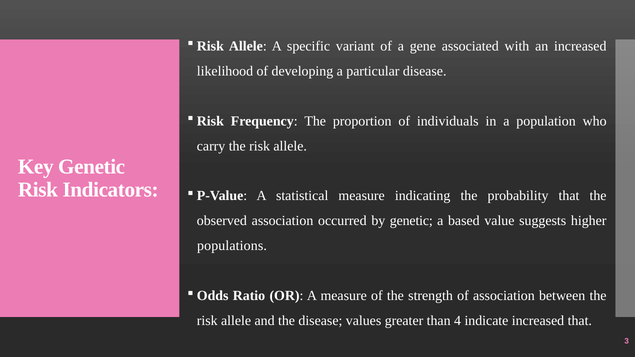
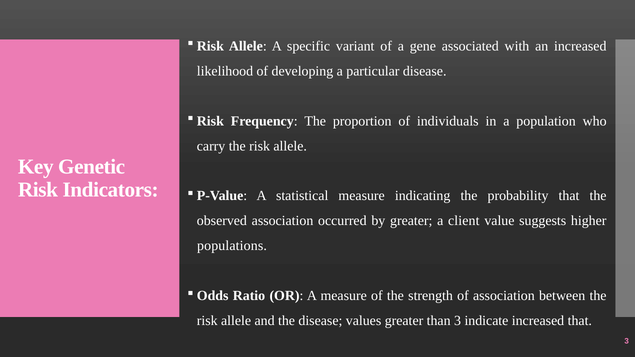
by genetic: genetic -> greater (411, 221)
based: based -> client (464, 221)
than 4: 4 -> 3 (458, 321)
